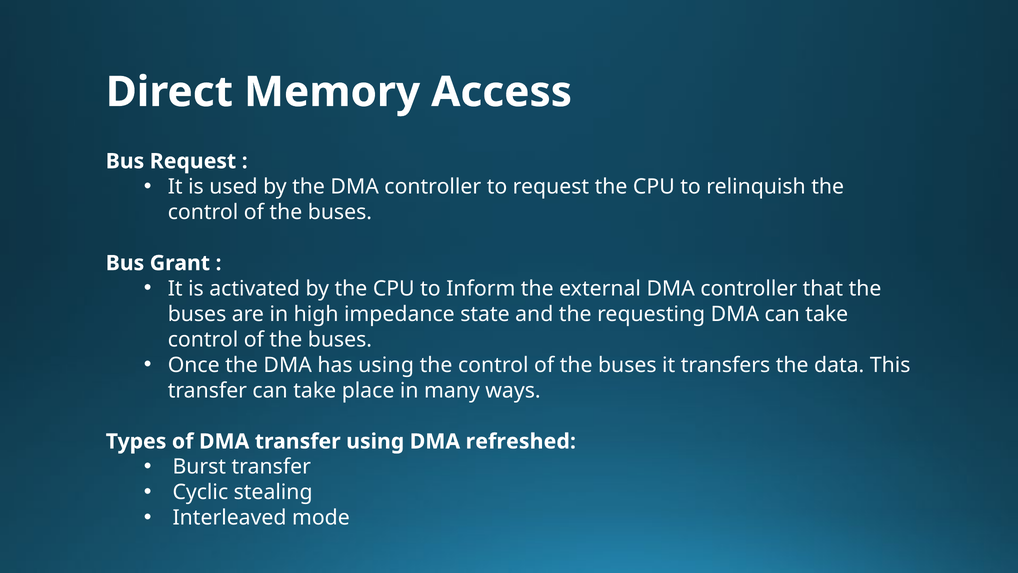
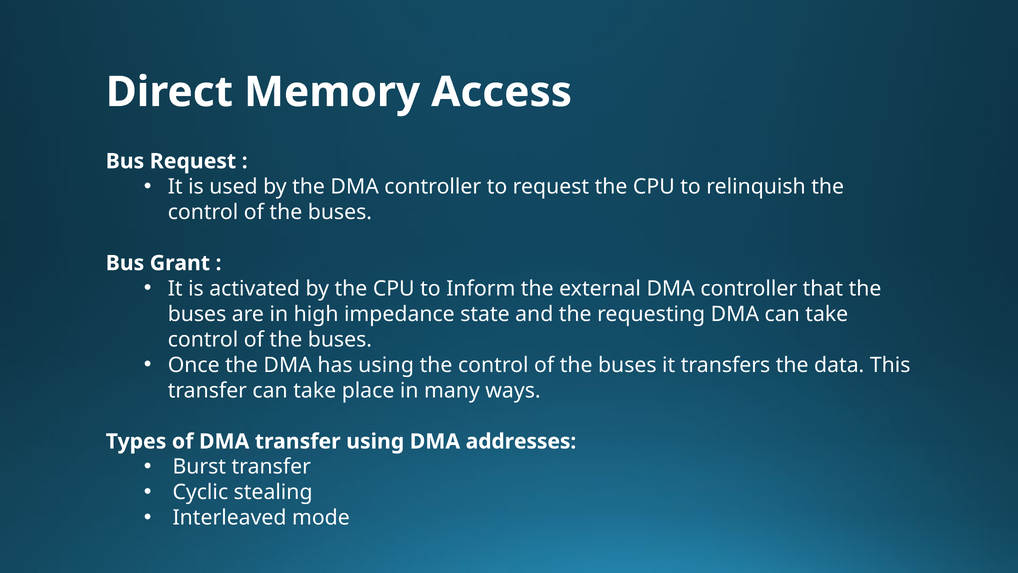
refreshed: refreshed -> addresses (521, 441)
